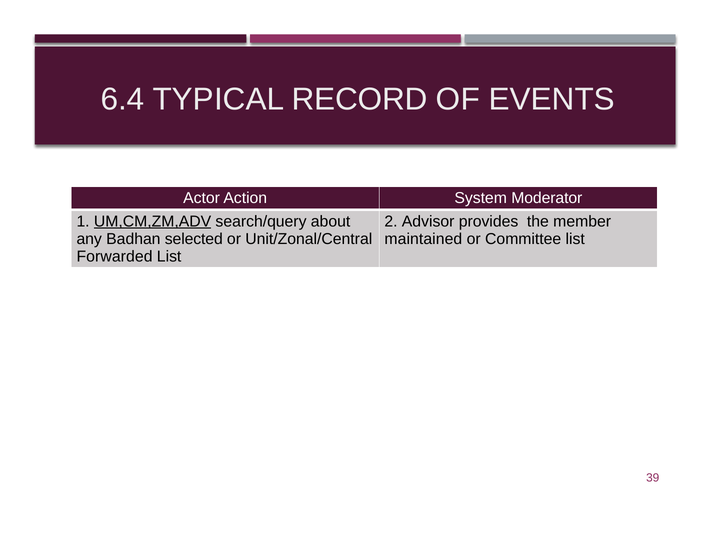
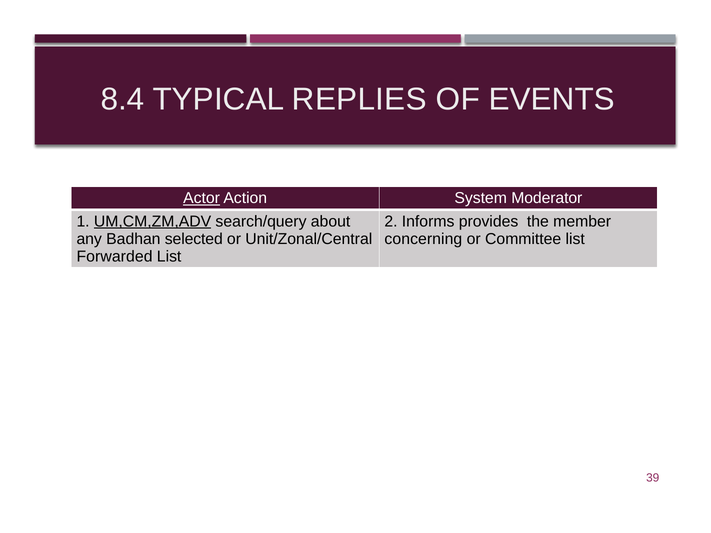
6.4: 6.4 -> 8.4 (122, 99)
RECORD: RECORD -> REPLIES (359, 99)
Actor underline: none -> present (202, 198)
Advisor: Advisor -> Informs (428, 221)
maintained: maintained -> concerning (423, 239)
